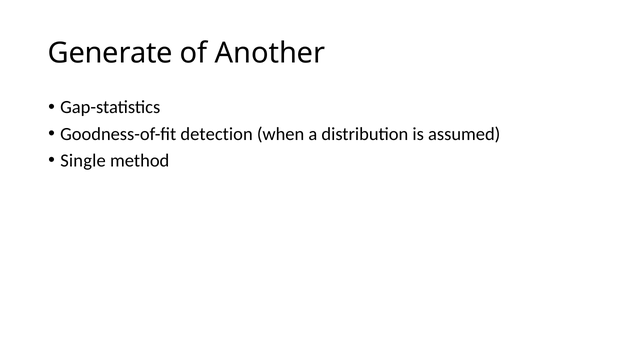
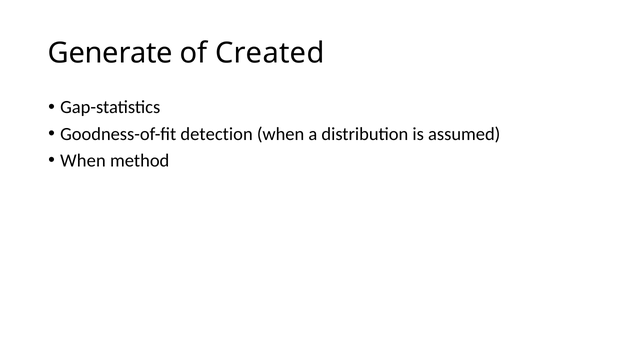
Another: Another -> Created (270, 53)
Single: Single -> When (83, 160)
